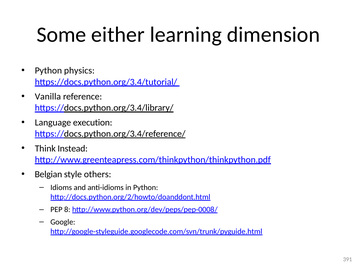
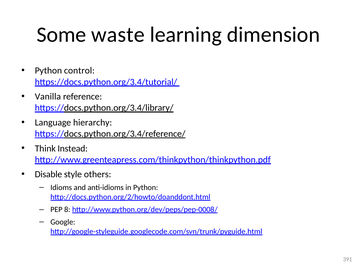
either: either -> waste (118, 35)
physics: physics -> control (79, 71)
execution: execution -> hierarchy (93, 122)
Belgian: Belgian -> Disable (48, 174)
